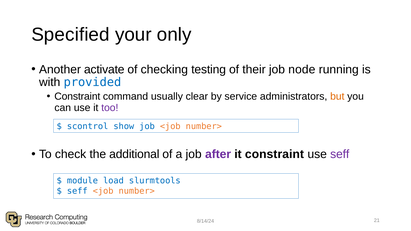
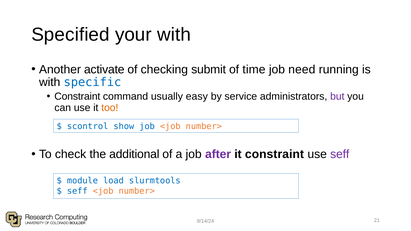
your only: only -> with (174, 35)
testing: testing -> submit (209, 69)
their: their -> time (254, 69)
node: node -> need (302, 69)
provided: provided -> specific (92, 82)
clear: clear -> easy (197, 97)
but colour: orange -> purple (337, 97)
too colour: purple -> orange (110, 108)
